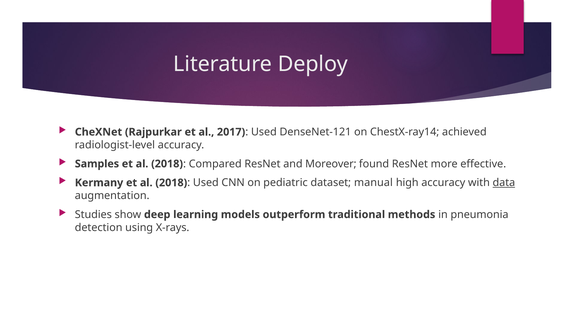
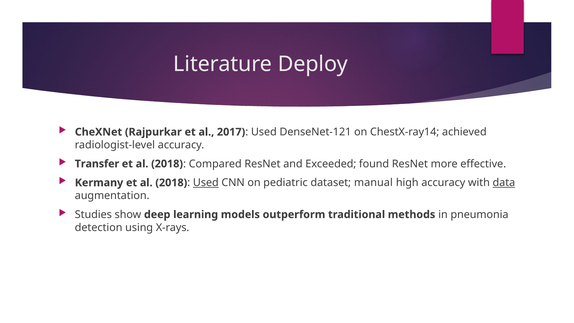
Samples: Samples -> Transfer (97, 164)
Moreover: Moreover -> Exceeded (331, 164)
Used underline: none -> present (206, 183)
